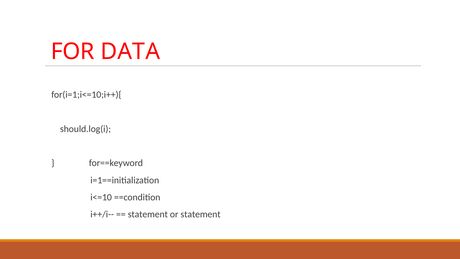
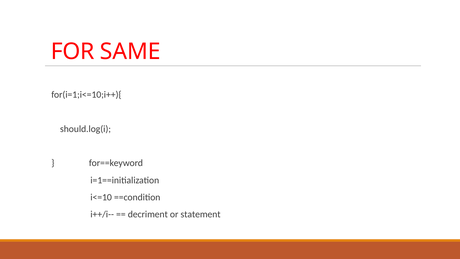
DATA: DATA -> SAME (130, 52)
statement: statement -> decriment (148, 214)
